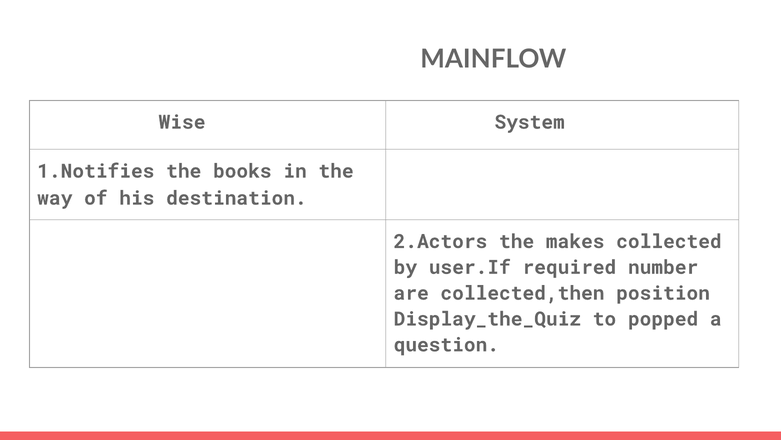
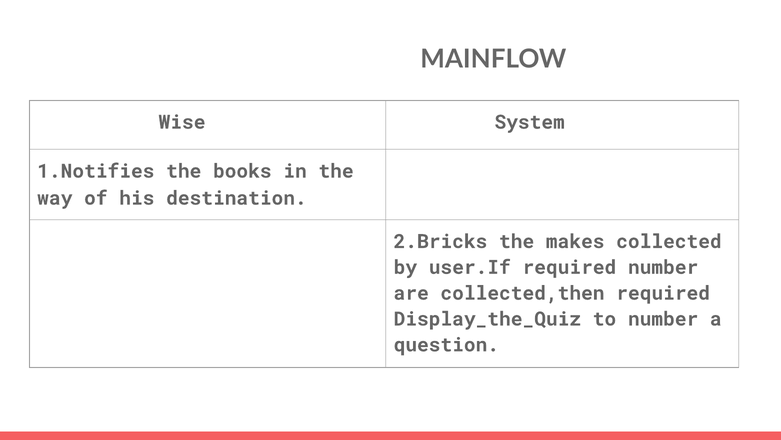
2.Actors: 2.Actors -> 2.Bricks (440, 241)
collected,then position: position -> required (663, 293)
to popped: popped -> number (663, 319)
